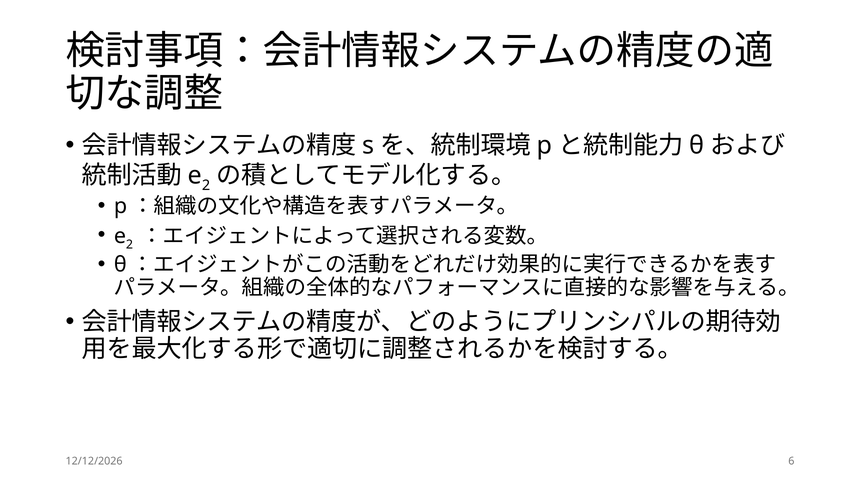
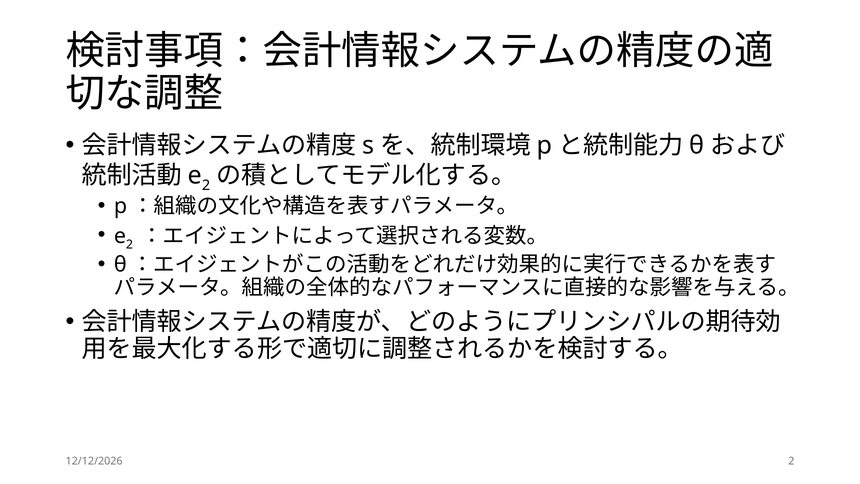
6: 6 -> 2 (791, 461)
